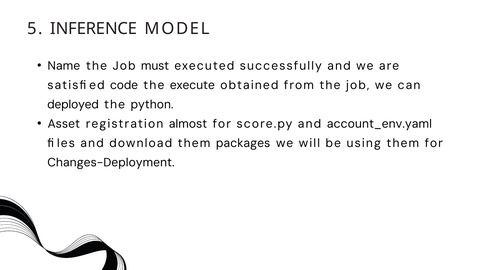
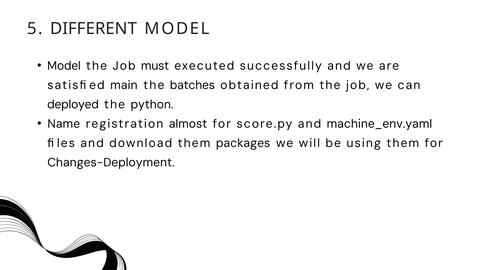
INFERENCE: INFERENCE -> DIFFERENT (94, 29)
Name: Name -> Model (64, 66)
code: code -> main (124, 85)
execute: execute -> batches (192, 85)
Asset: Asset -> Name (64, 124)
account_env.yaml: account_env.yaml -> machine_env.yaml (379, 124)
